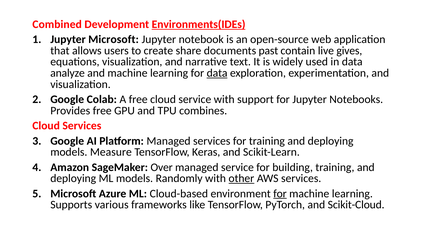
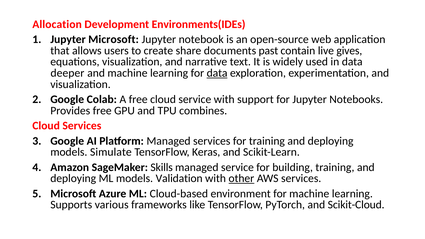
Combined: Combined -> Allocation (57, 24)
Environments(IDEs underline: present -> none (199, 24)
analyze: analyze -> deeper (67, 73)
Measure: Measure -> Simulate (111, 152)
Over: Over -> Skills (162, 167)
Randomly: Randomly -> Validation (179, 178)
for underline: present -> none (280, 194)
